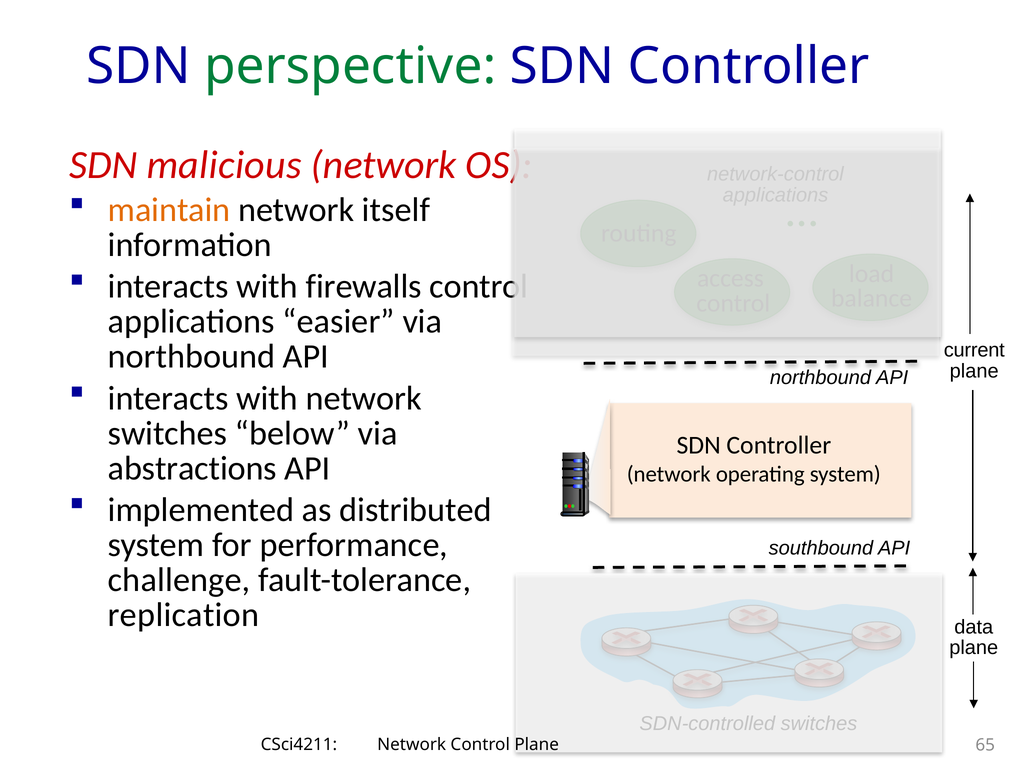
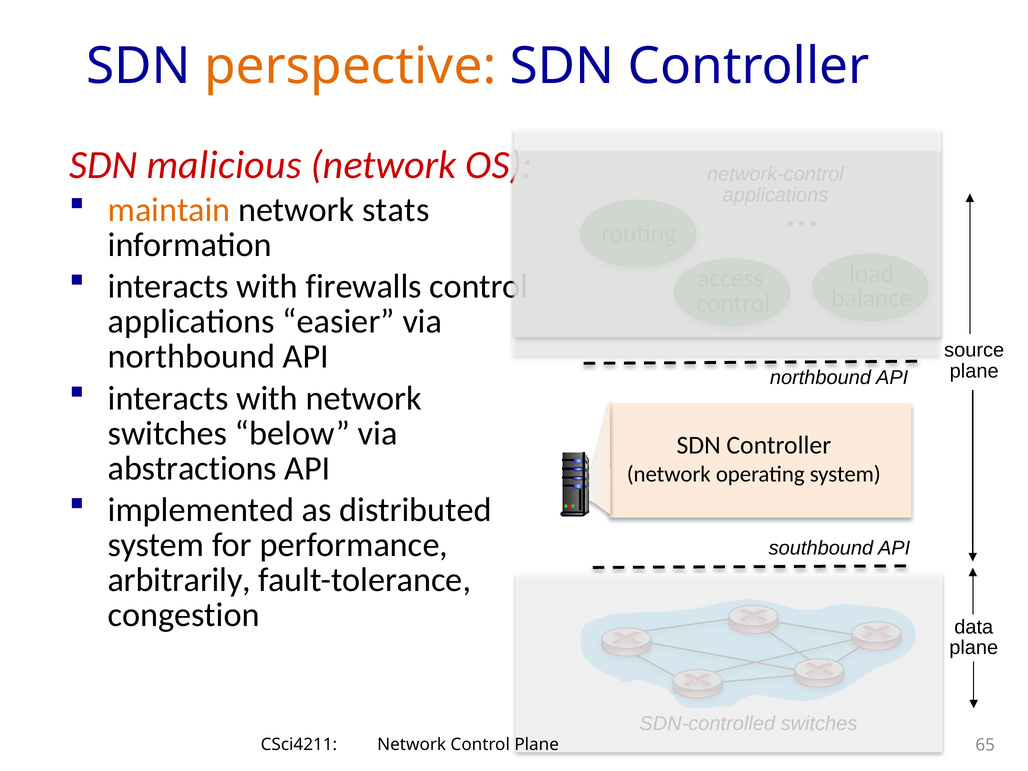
perspective colour: green -> orange (350, 66)
itself: itself -> stats (396, 210)
current: current -> source (974, 350)
challenge: challenge -> arbitrarily (179, 580)
replication: replication -> congestion (184, 615)
